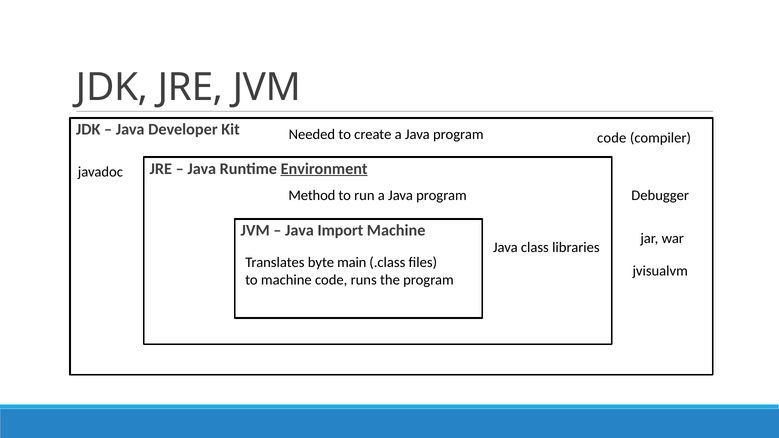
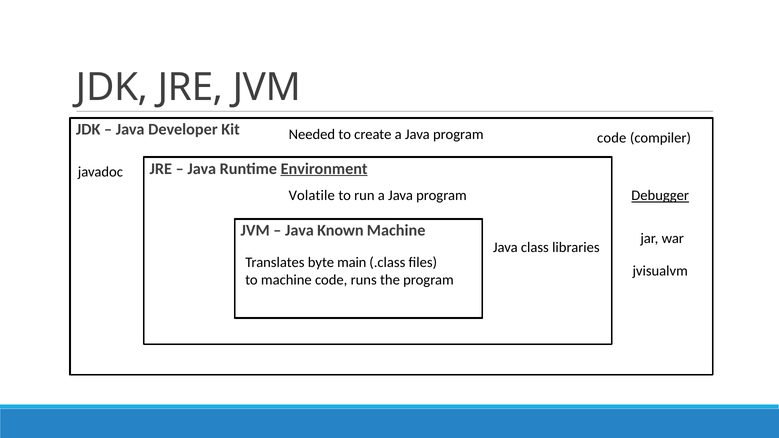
Method: Method -> Volatile (312, 196)
Debugger underline: none -> present (660, 196)
Import: Import -> Known (340, 231)
